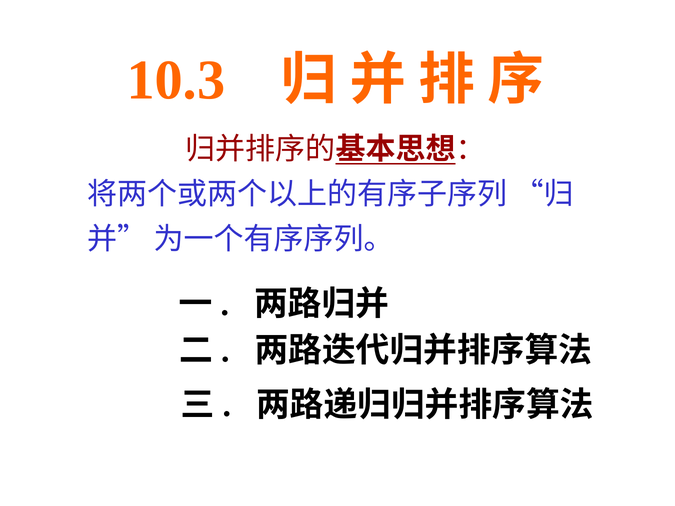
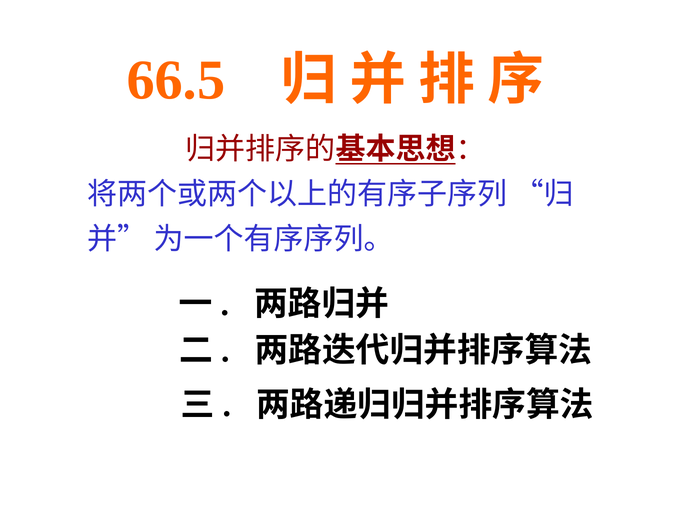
10.3: 10.3 -> 66.5 (176, 80)
